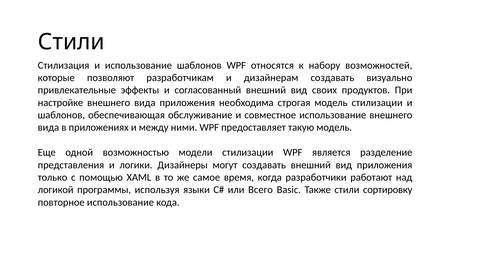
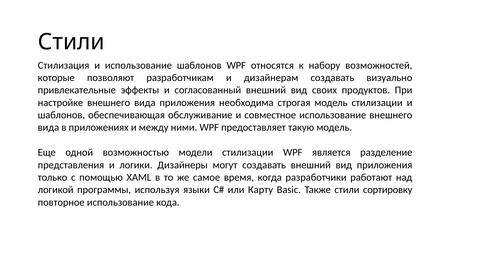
Всего: Всего -> Карту (261, 190)
